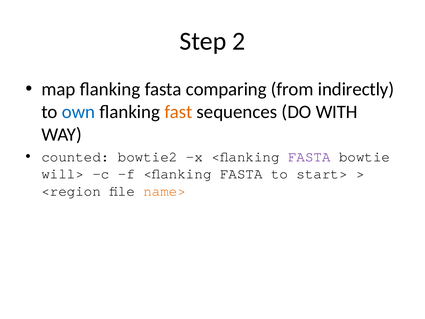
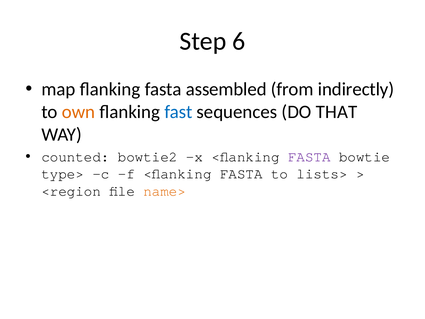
2: 2 -> 6 (239, 41)
comparing: comparing -> assembled (226, 89)
own colour: blue -> orange (78, 112)
fast colour: orange -> blue (178, 112)
WITH: WITH -> THAT (337, 112)
will>: will> -> type> (63, 174)
start>: start> -> lists> (322, 174)
